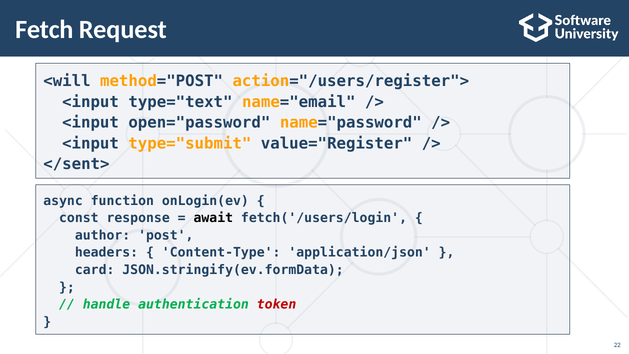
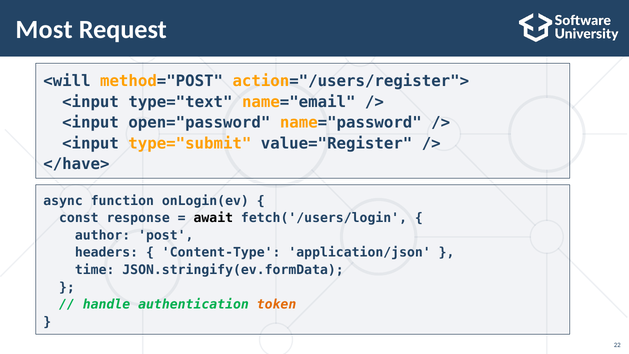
Fetch: Fetch -> Most (44, 30)
</sent>: </sent> -> </have> (76, 164)
card: card -> time (95, 270)
token colour: red -> orange (277, 304)
